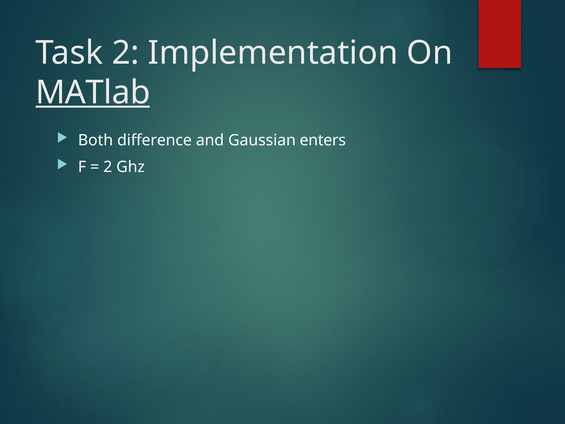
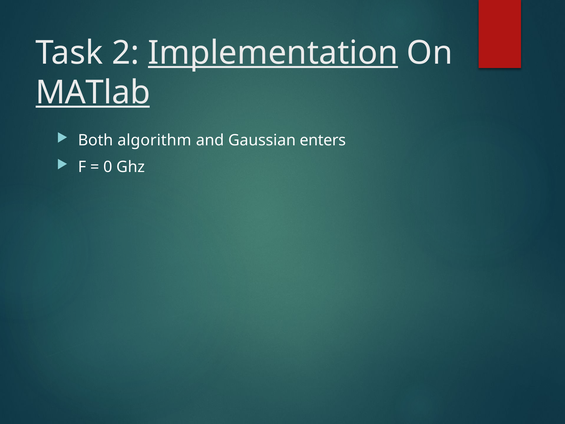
Implementation underline: none -> present (273, 53)
difference: difference -> algorithm (154, 140)
2: 2 -> 0 (108, 167)
